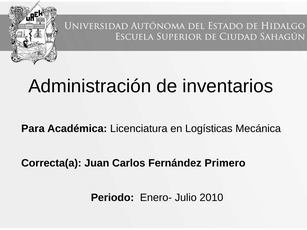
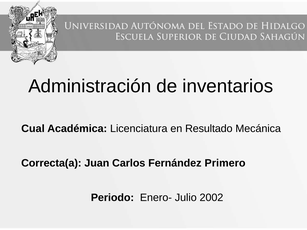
Para: Para -> Cual (33, 129)
Logísticas: Logísticas -> Resultado (209, 129)
2010: 2010 -> 2002 (211, 198)
